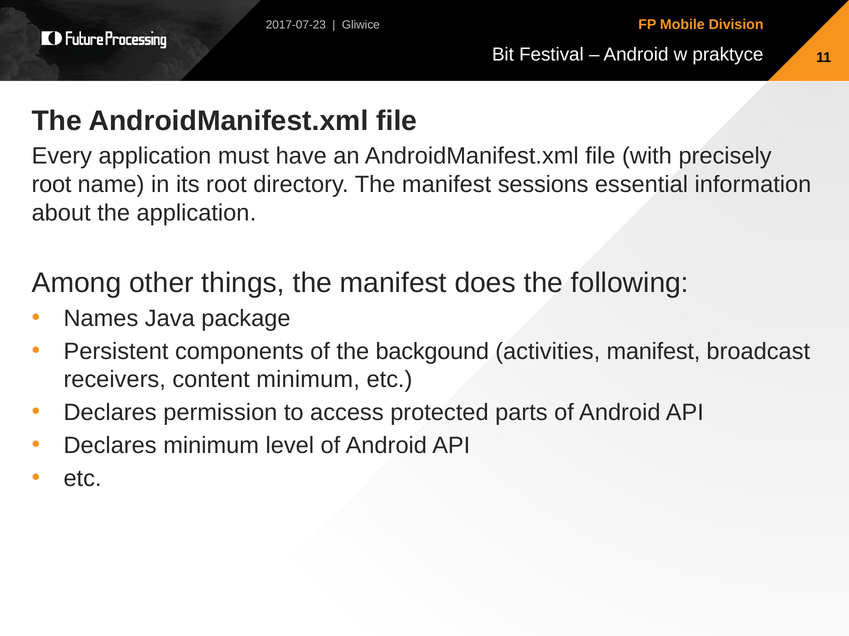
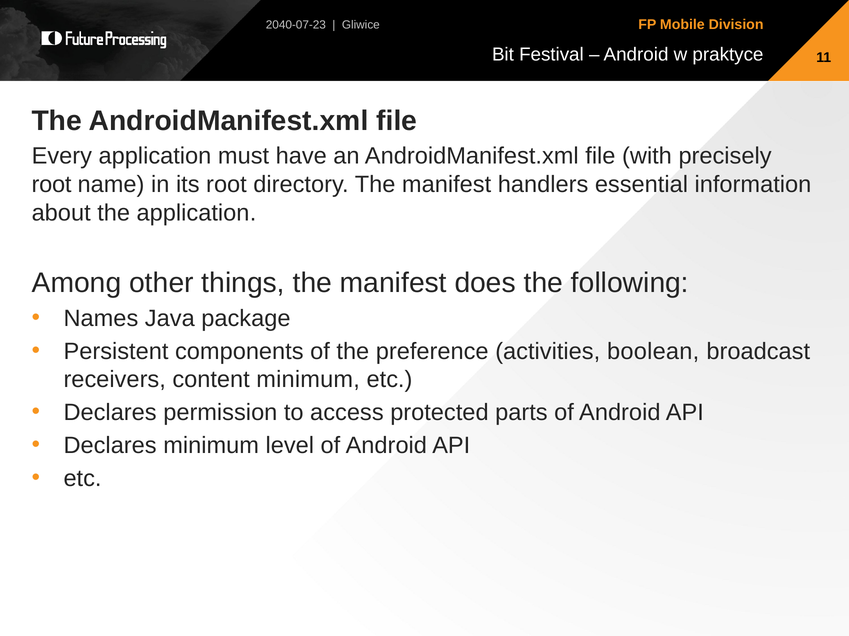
2017-07-23: 2017-07-23 -> 2040-07-23 (296, 25)
sessions: sessions -> handlers (543, 185)
backgound: backgound -> preference (432, 352)
activities manifest: manifest -> boolean (653, 352)
